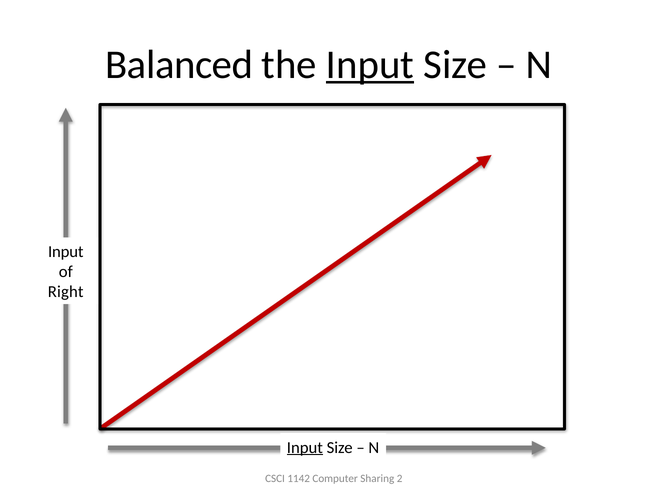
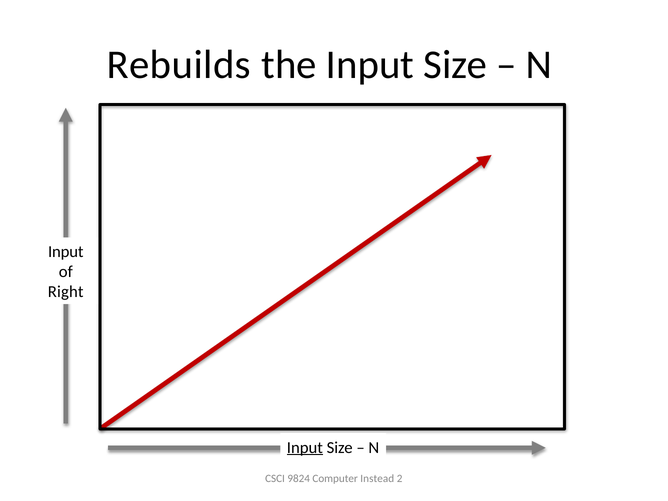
Balanced: Balanced -> Rebuilds (179, 65)
Input underline: present -> none (370, 65)
1142: 1142 -> 9824 (299, 478)
Sharing: Sharing -> Instead (377, 478)
